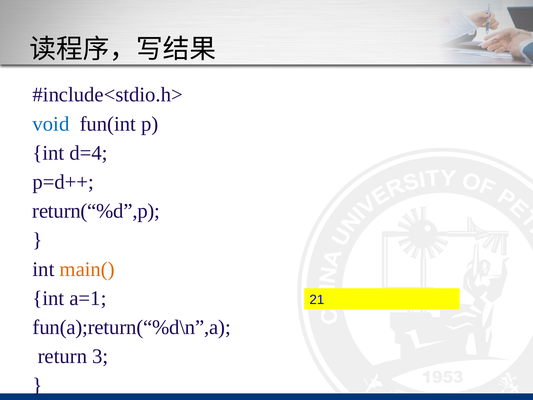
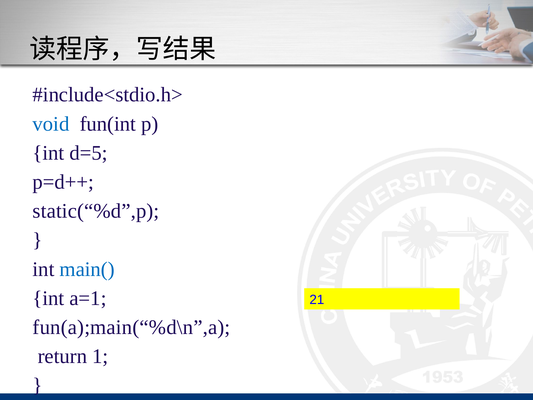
d=4: d=4 -> d=5 (89, 153)
return(“%d”,p: return(“%d”,p -> static(“%d”,p (96, 211)
main( colour: orange -> blue (87, 269)
fun(a);return(“%d\n”,a: fun(a);return(“%d\n”,a -> fun(a);main(“%d\n”,a (132, 327)
3: 3 -> 1 (100, 356)
